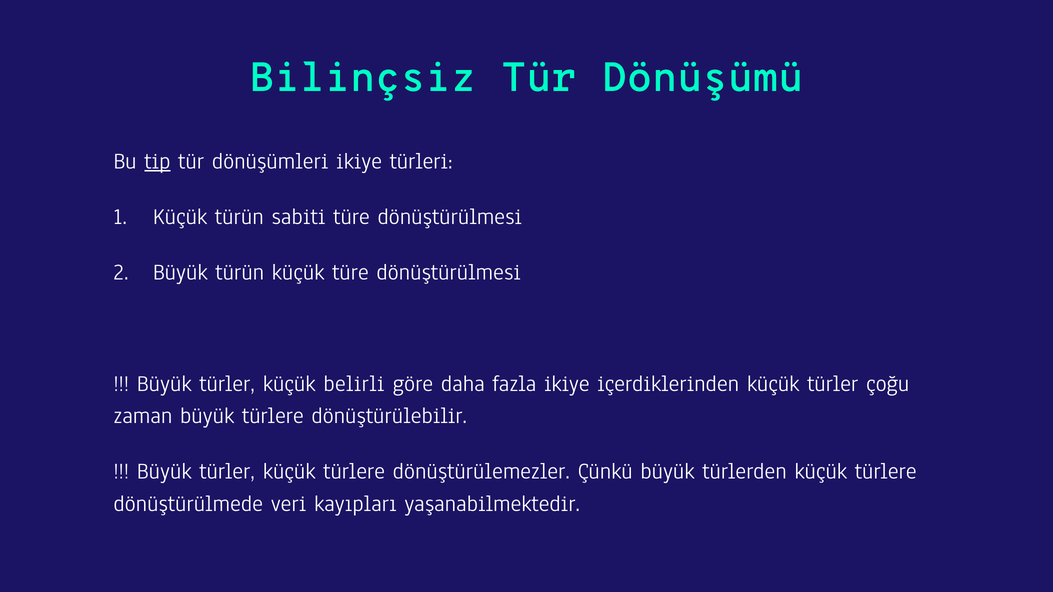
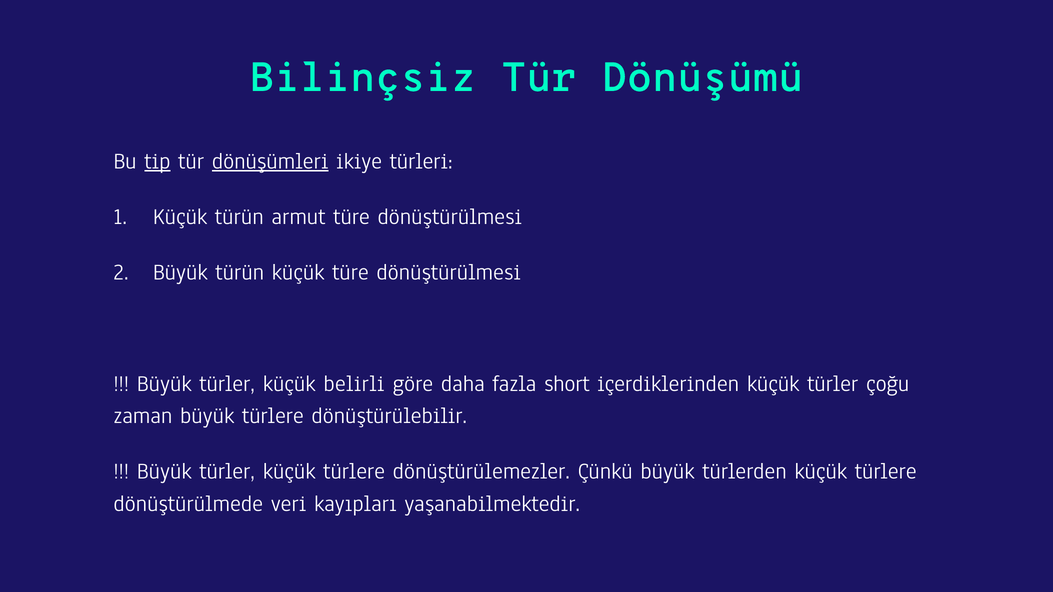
dönüşümleri underline: none -> present (270, 161)
sabiti: sabiti -> armut (298, 217)
fazla ikiye: ikiye -> short (567, 384)
